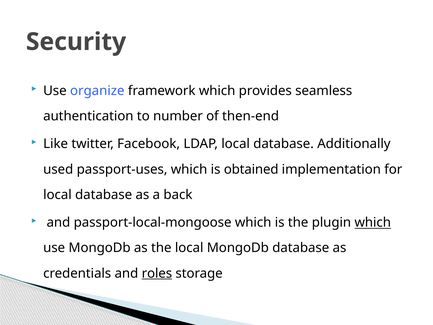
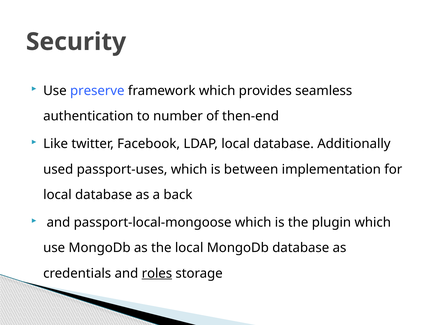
organize: organize -> preserve (97, 91)
obtained: obtained -> between (251, 169)
which underline: present -> none (373, 222)
